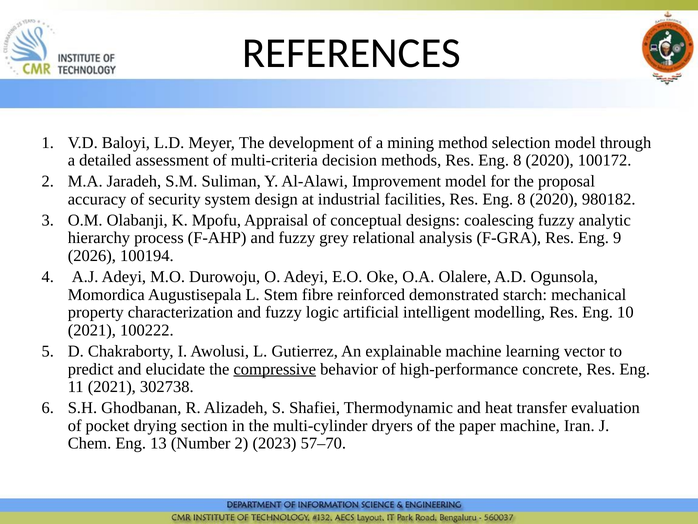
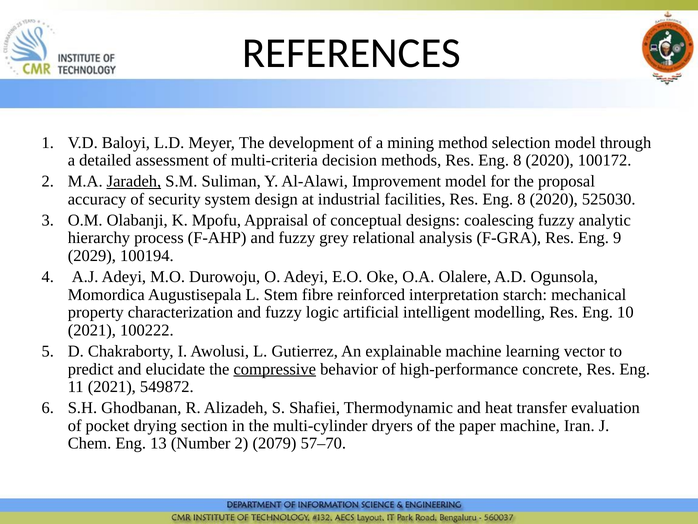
Jaradeh underline: none -> present (134, 181)
980182: 980182 -> 525030 (609, 199)
2026: 2026 -> 2029 (92, 256)
demonstrated: demonstrated -> interpretation (454, 294)
302738: 302738 -> 549872 (167, 387)
2023: 2023 -> 2079 (274, 443)
